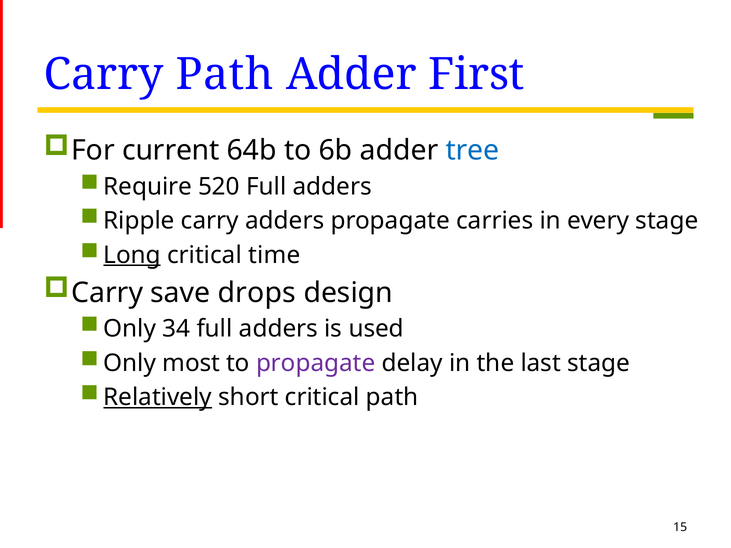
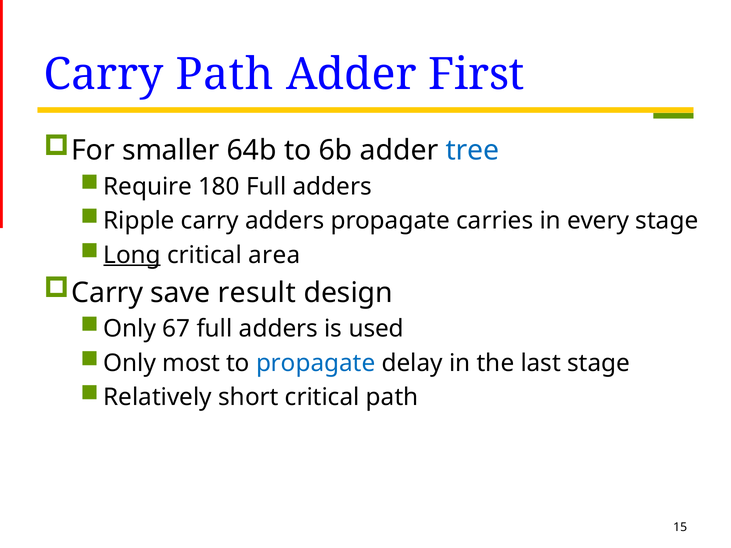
current: current -> smaller (171, 151)
520: 520 -> 180 (219, 187)
time: time -> area (274, 255)
drops: drops -> result (257, 293)
34: 34 -> 67 (176, 329)
propagate colour: purple -> blue (316, 363)
Relatively underline: present -> none (158, 397)
